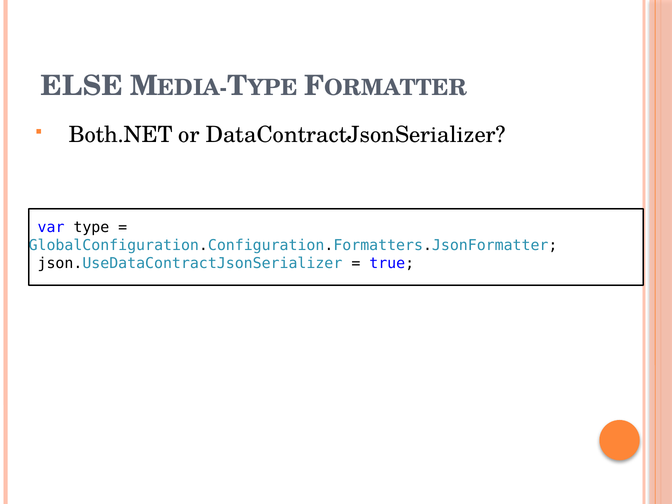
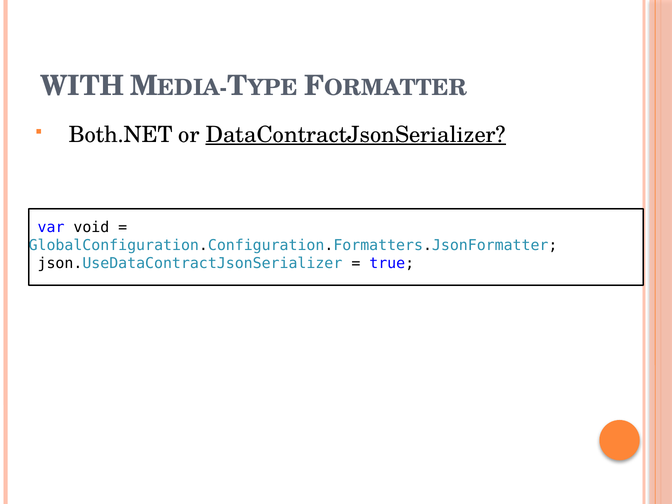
ELSE: ELSE -> WITH (82, 86)
DataContractJsonSerializer underline: none -> present (356, 135)
type: type -> void (91, 227)
